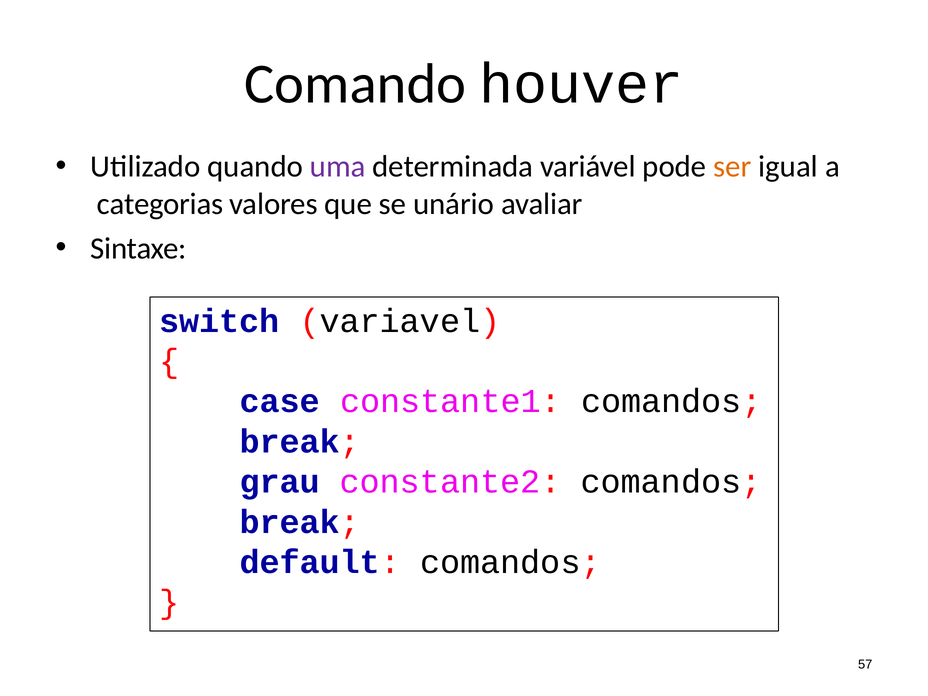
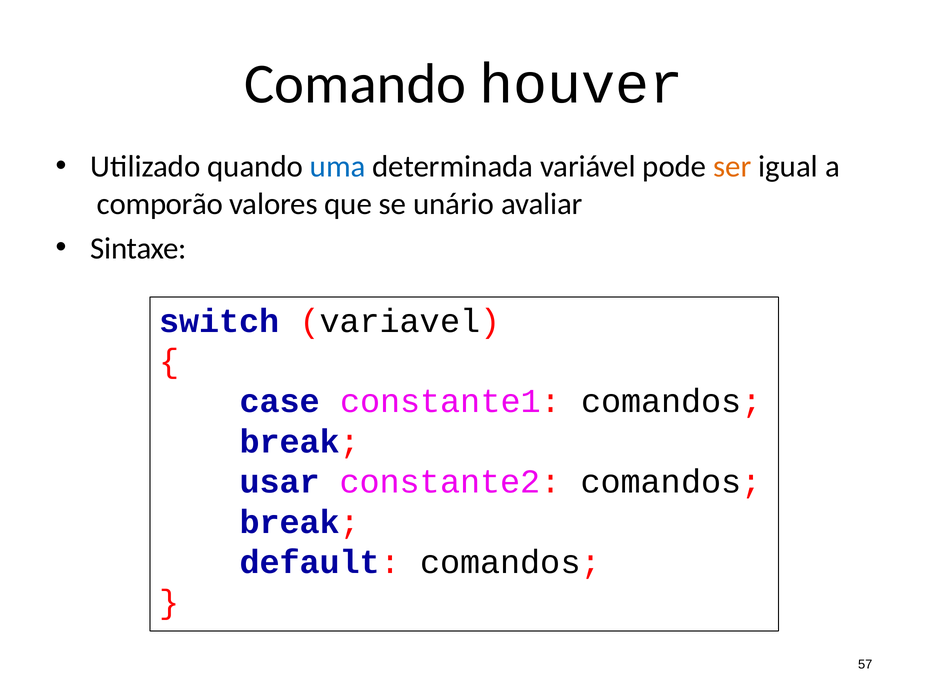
uma colour: purple -> blue (338, 167)
categorias: categorias -> comporão (160, 204)
grau: grau -> usar (280, 482)
